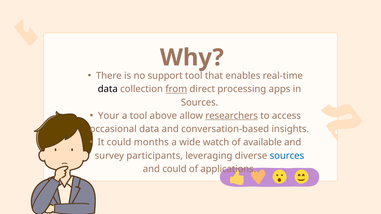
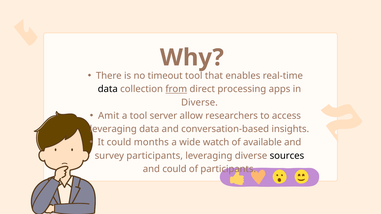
support: support -> timeout (165, 76)
Sources: Sources -> Diverse (199, 103)
Your: Your -> Amit (109, 116)
above: above -> server (163, 116)
researchers underline: present -> none (232, 116)
occasional: occasional -> leveraging (113, 129)
sources colour: blue -> black (287, 156)
of applications: applications -> participants (228, 169)
